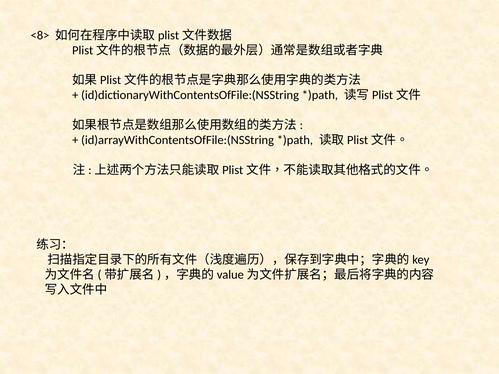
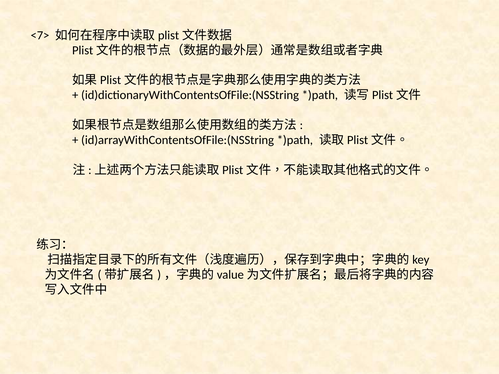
<8>: <8> -> <7> (40, 35)
